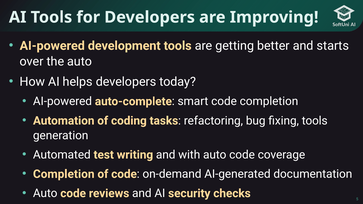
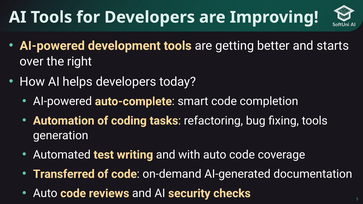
the auto: auto -> right (80, 62)
Completion: Completion -> Transferred (64, 174)
